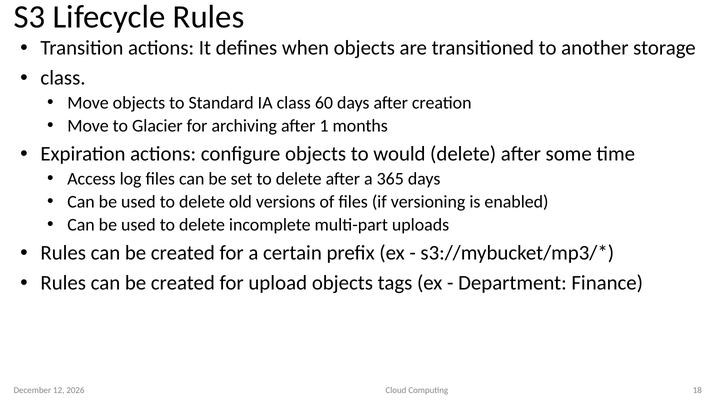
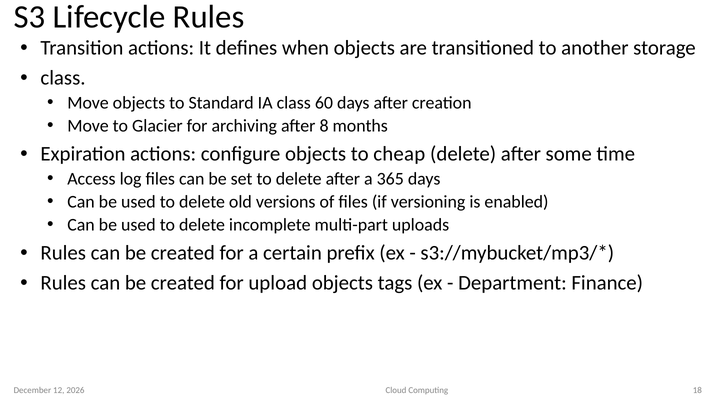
1: 1 -> 8 (324, 126)
would: would -> cheap (399, 154)
